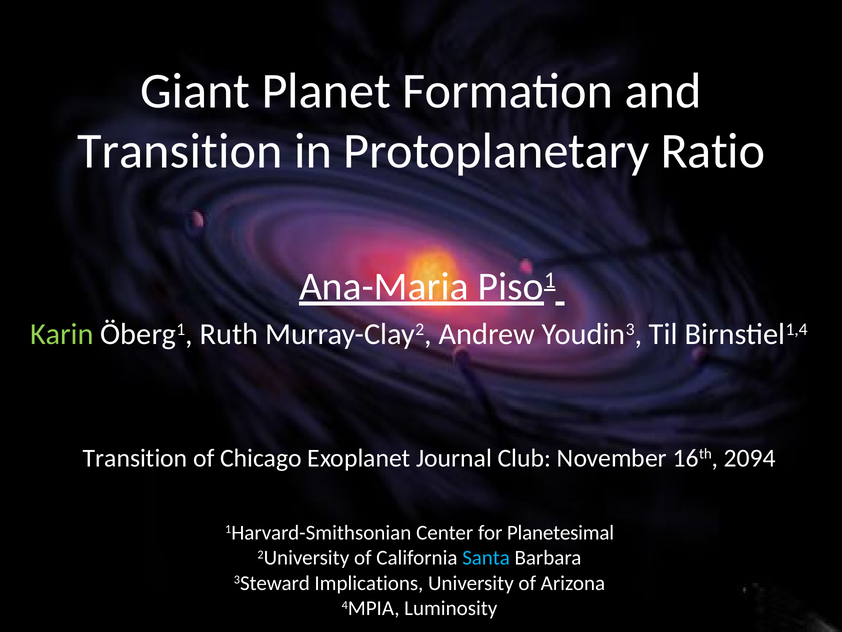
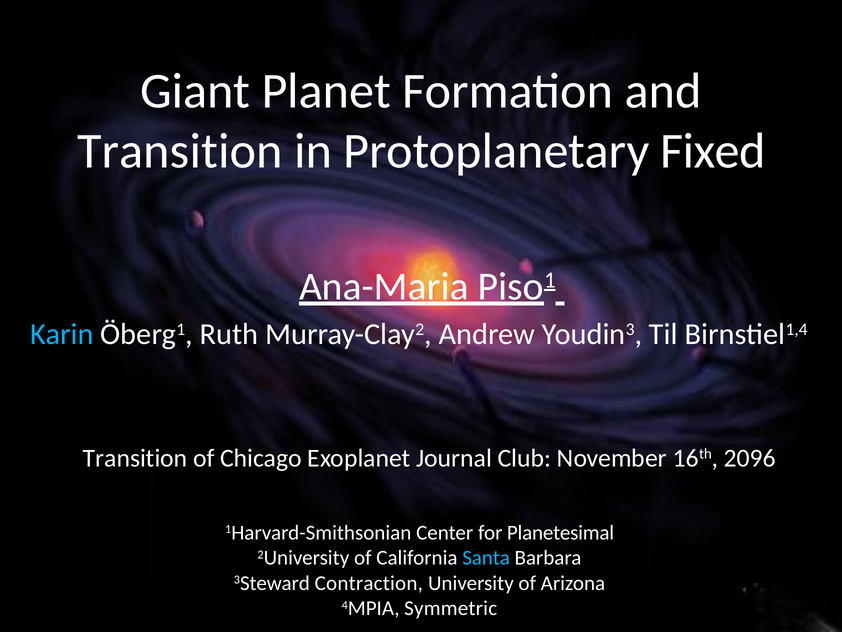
Ratio: Ratio -> Fixed (713, 151)
Karin colour: light green -> light blue (62, 334)
2094: 2094 -> 2096 (750, 458)
Implications: Implications -> Contraction (369, 583)
Luminosity: Luminosity -> Symmetric (451, 608)
